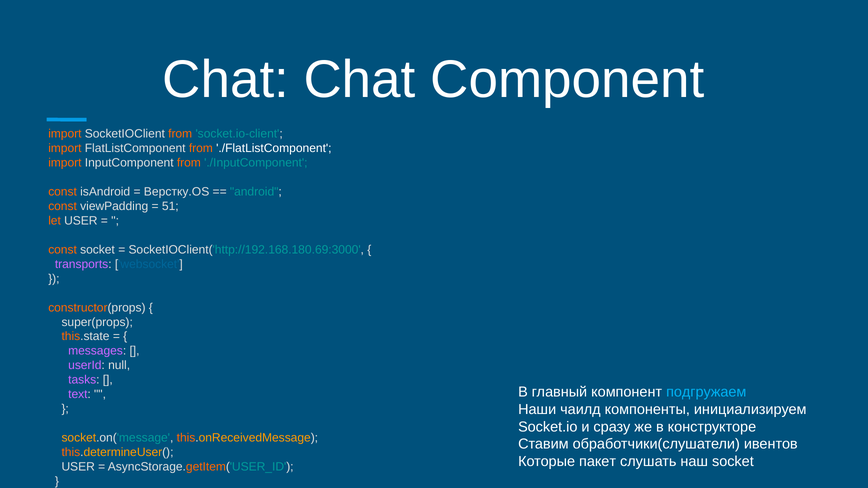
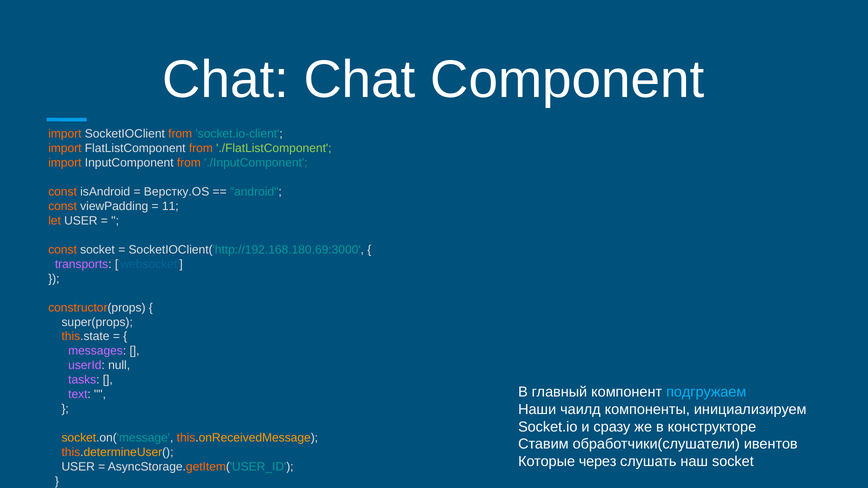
./FlatListComponent colour: white -> light green (274, 148)
51: 51 -> 11 (170, 206)
пакет: пакет -> через (598, 462)
